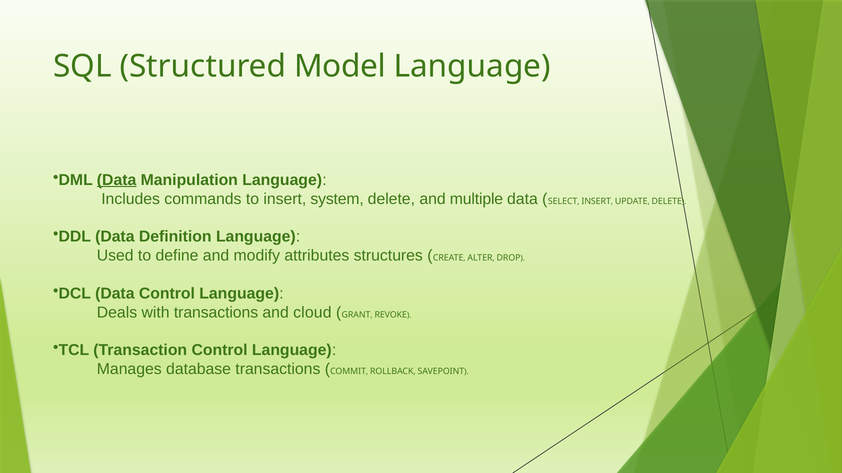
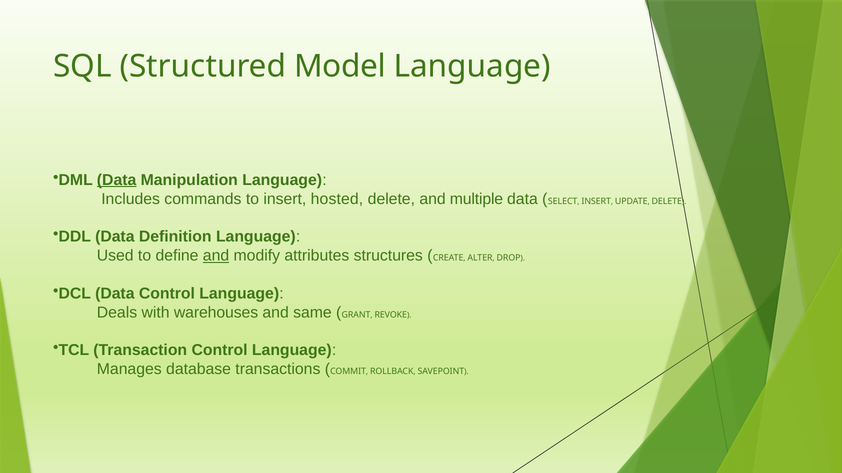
system: system -> hosted (337, 199)
and underline: none -> present (216, 256)
with transactions: transactions -> warehouses (216, 313)
cloud: cloud -> same (312, 313)
